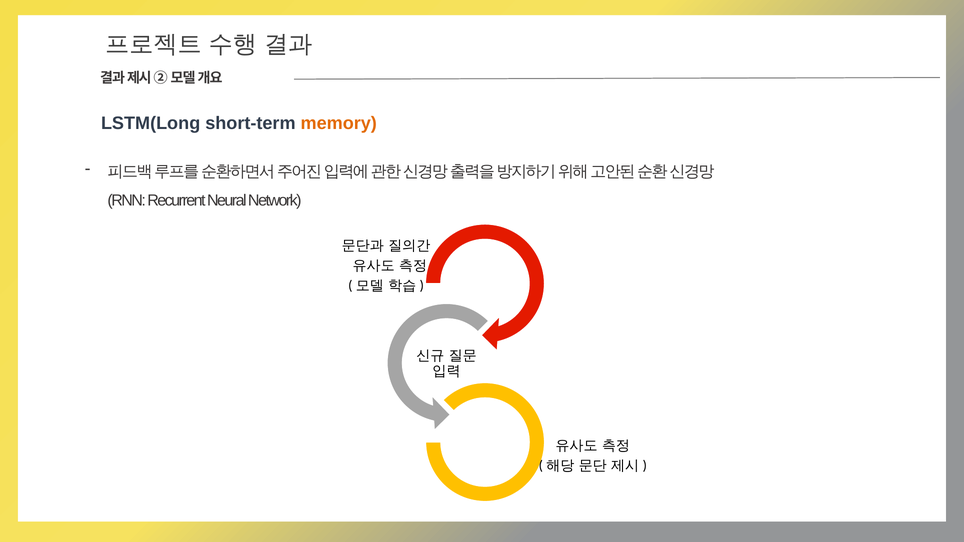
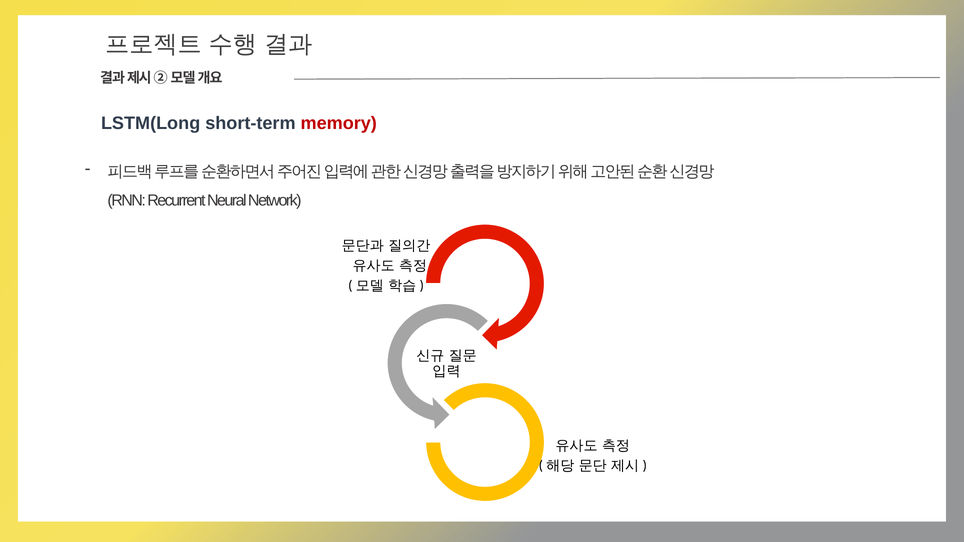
memory colour: orange -> red (339, 123)
